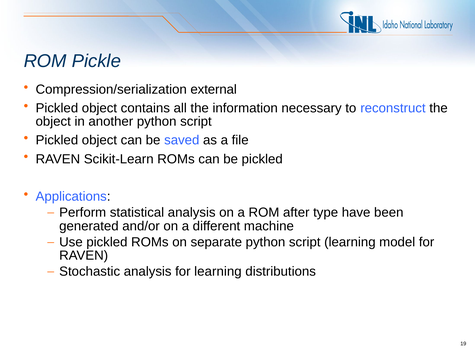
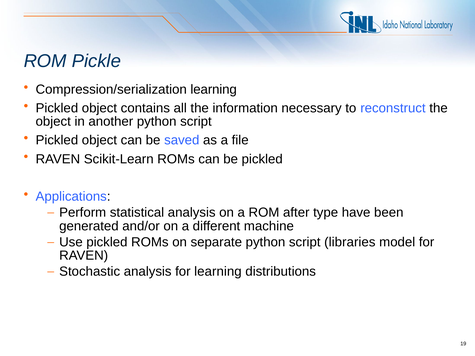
Compression/serialization external: external -> learning (214, 89)
script learning: learning -> libraries (350, 242)
